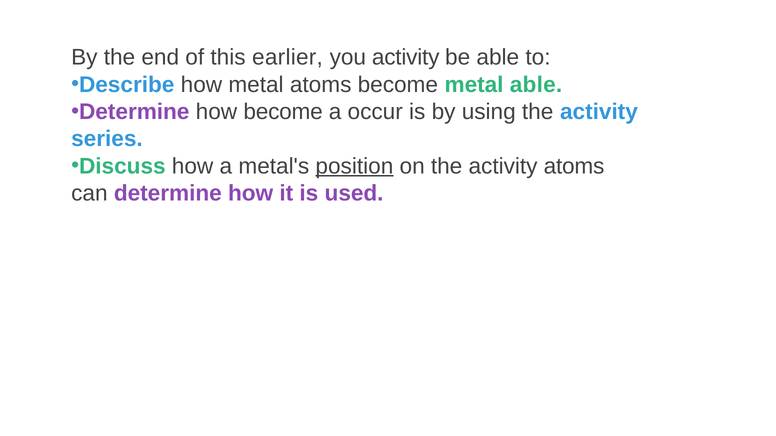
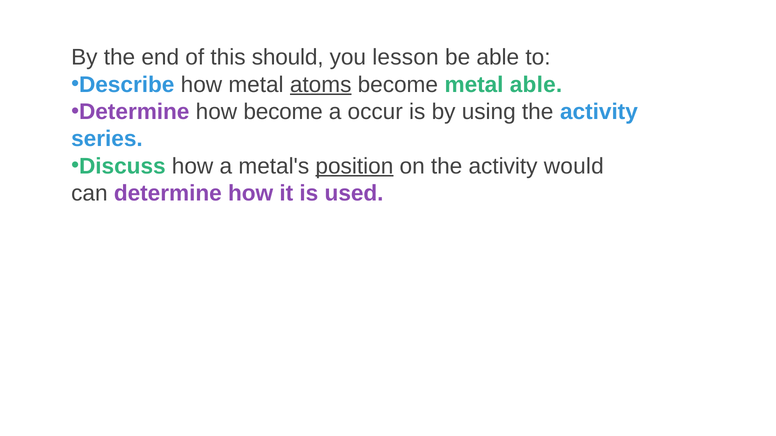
earlier: earlier -> should (288, 58)
you activity: activity -> lesson (405, 58)
atoms underline: none -> present (321, 85)
activity atoms: atoms -> would (574, 166)
